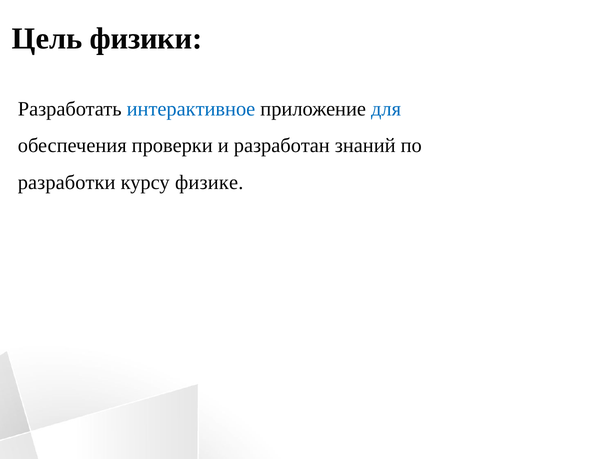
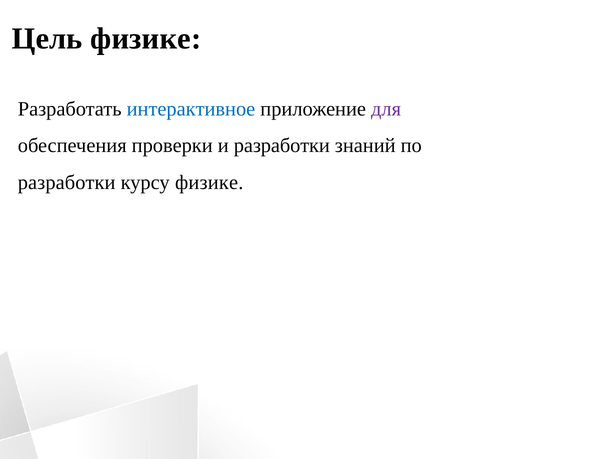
Цель физики: физики -> физике (146, 39)
для colour: blue -> purple (386, 109)
и разработан: разработан -> разработки (282, 146)
